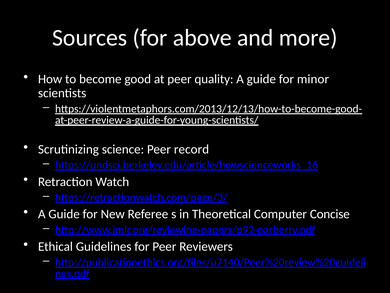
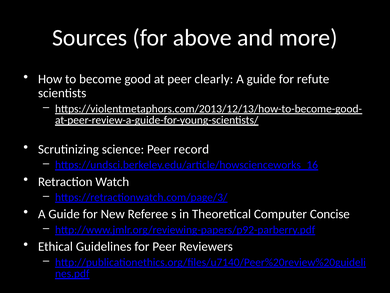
quality: quality -> clearly (214, 79)
minor: minor -> refute (313, 79)
